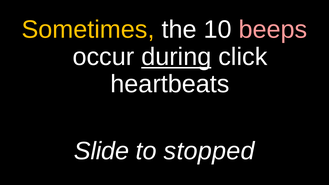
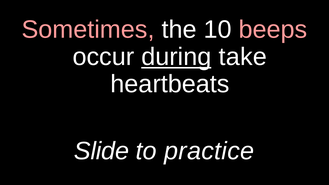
Sometimes colour: yellow -> pink (88, 30)
click: click -> take (243, 57)
stopped: stopped -> practice (209, 151)
